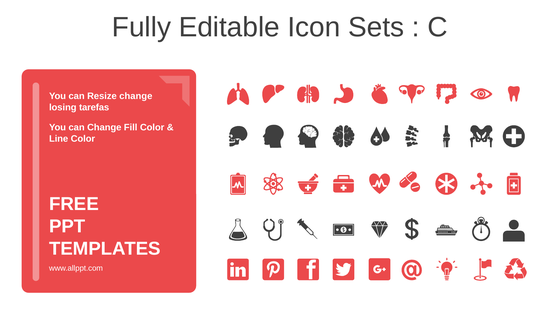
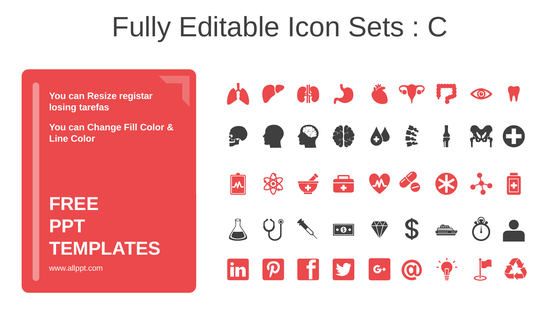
Resize change: change -> registar (136, 96)
